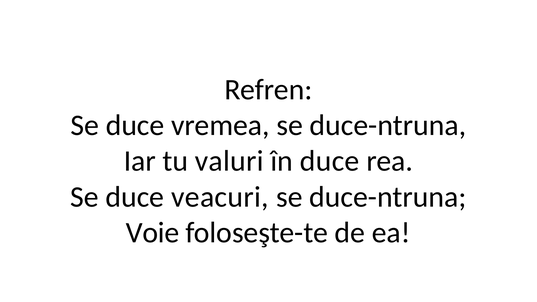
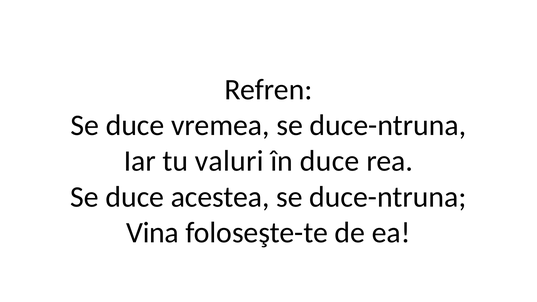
veacuri: veacuri -> acestea (220, 197)
Voie: Voie -> Vina (153, 233)
